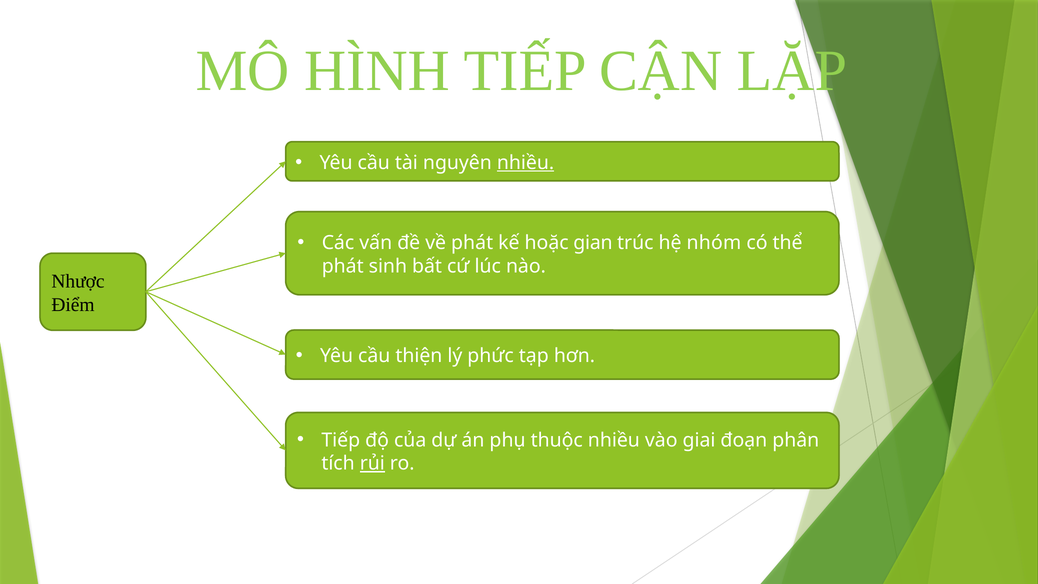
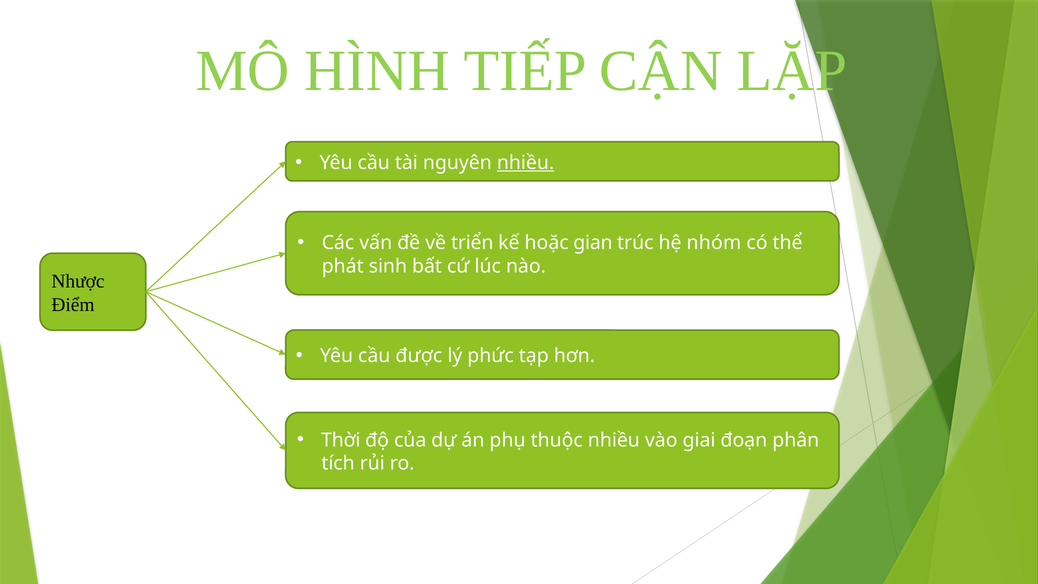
về phát: phát -> triển (472, 243)
thiện: thiện -> được (419, 356)
Tiếp: Tiếp -> Thời (341, 440)
rủi underline: present -> none (372, 463)
